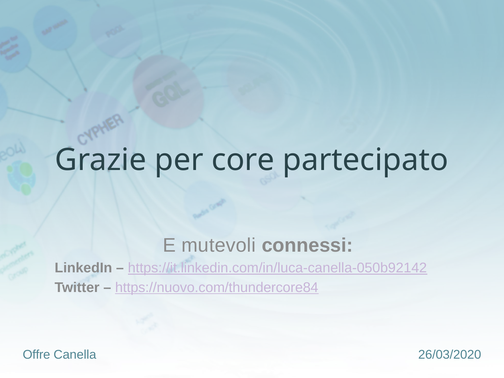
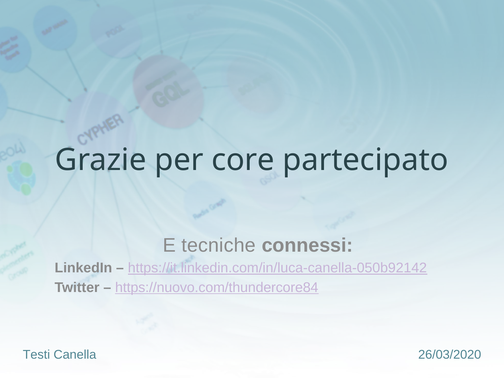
mutevoli: mutevoli -> tecniche (219, 245)
Offre: Offre -> Testi (36, 355)
